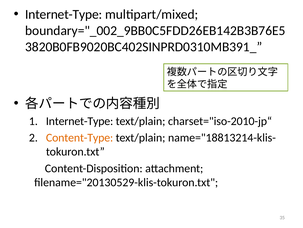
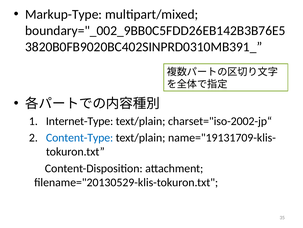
Internet-Type: Internet-Type -> Markup-Type (64, 14)
charset="iso-2010-jp“: charset="iso-2010-jp“ -> charset="iso-2002-jp“ (220, 121)
Content-Type colour: orange -> blue (80, 137)
name="18813214-klis-: name="18813214-klis- -> name="19131709-klis- (222, 137)
